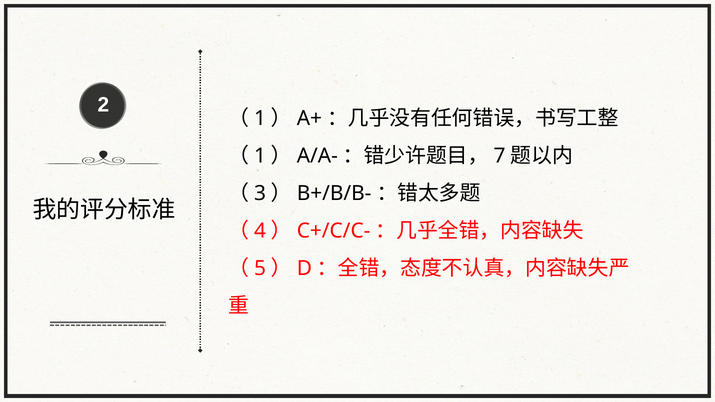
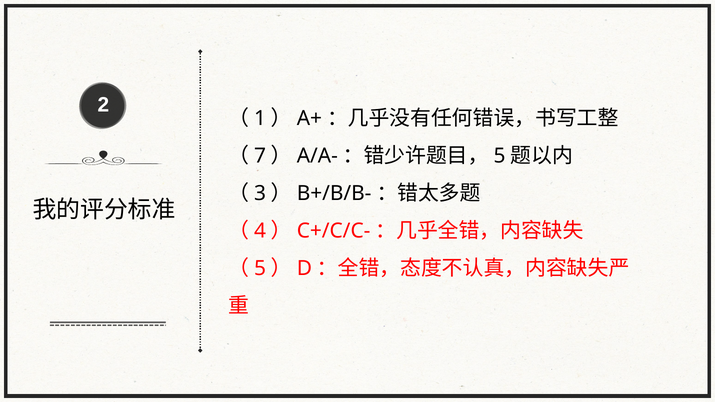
1: 1 -> 7 (260, 156)
7: 7 -> 5 (500, 156)
